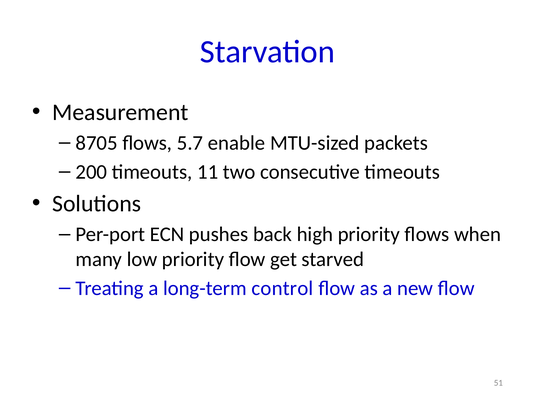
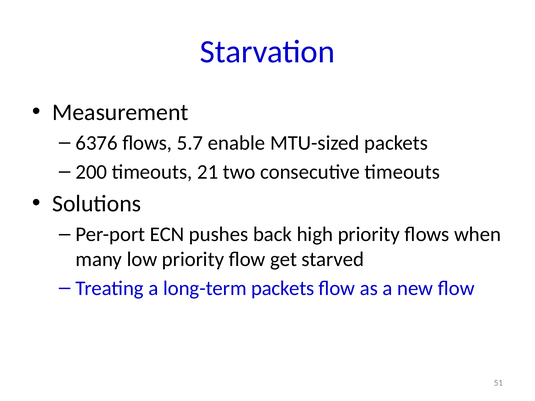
8705: 8705 -> 6376 (97, 143)
11: 11 -> 21 (208, 172)
long-term control: control -> packets (283, 288)
